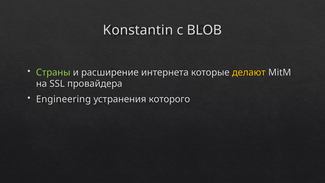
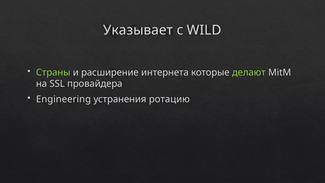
Konstantin: Konstantin -> Указывает (138, 30)
BLOB: BLOB -> WILD (204, 30)
делают colour: yellow -> light green (249, 72)
которого: которого -> ротацию (169, 99)
